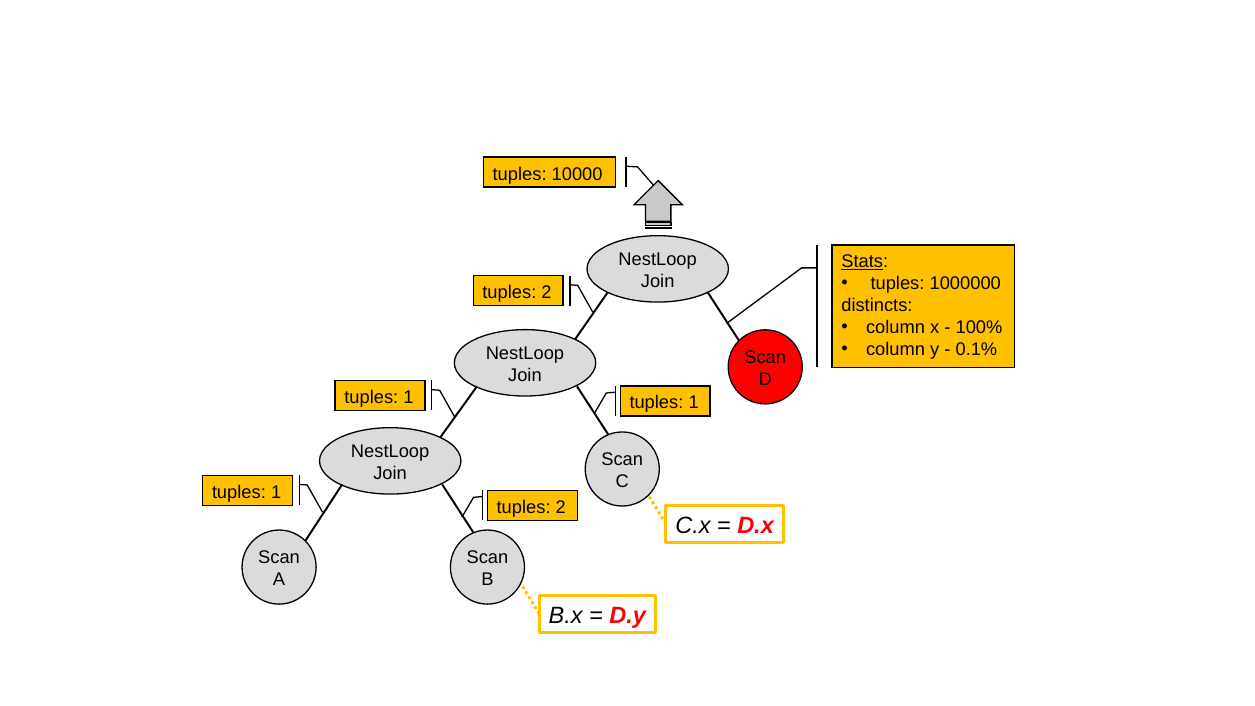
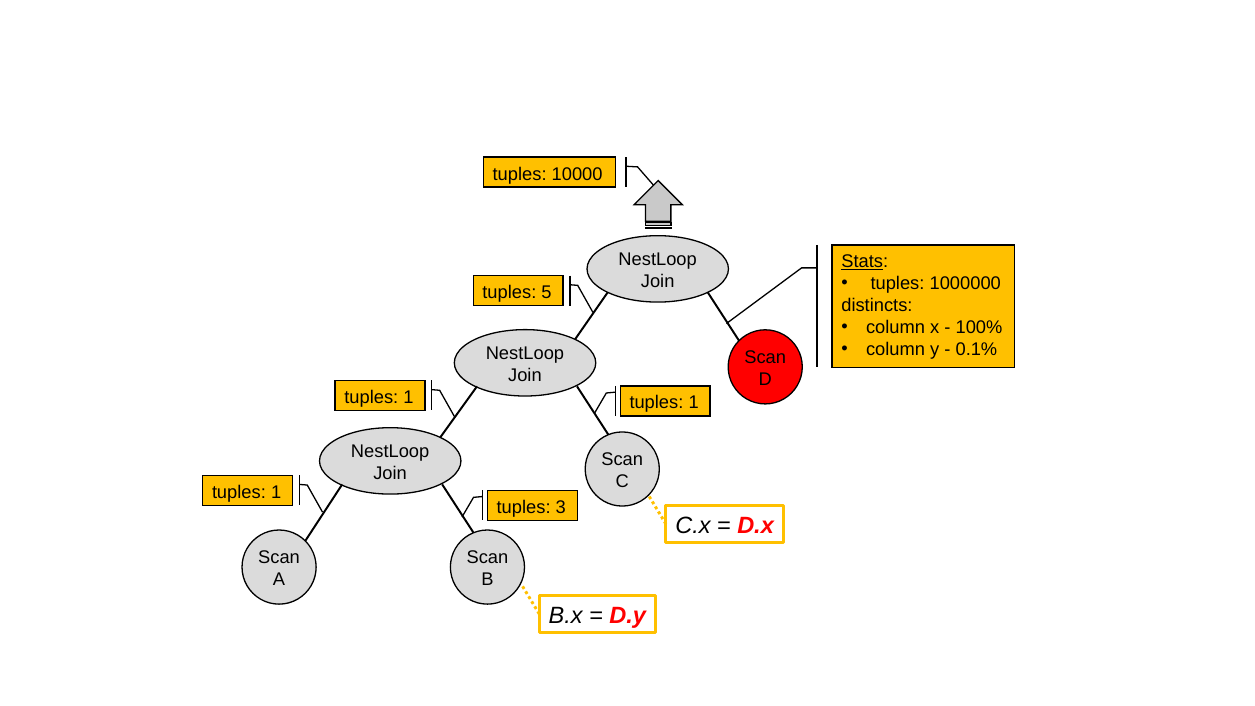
2: 2 -> 5 (547, 292)
2: 2 -> 3 (561, 507)
